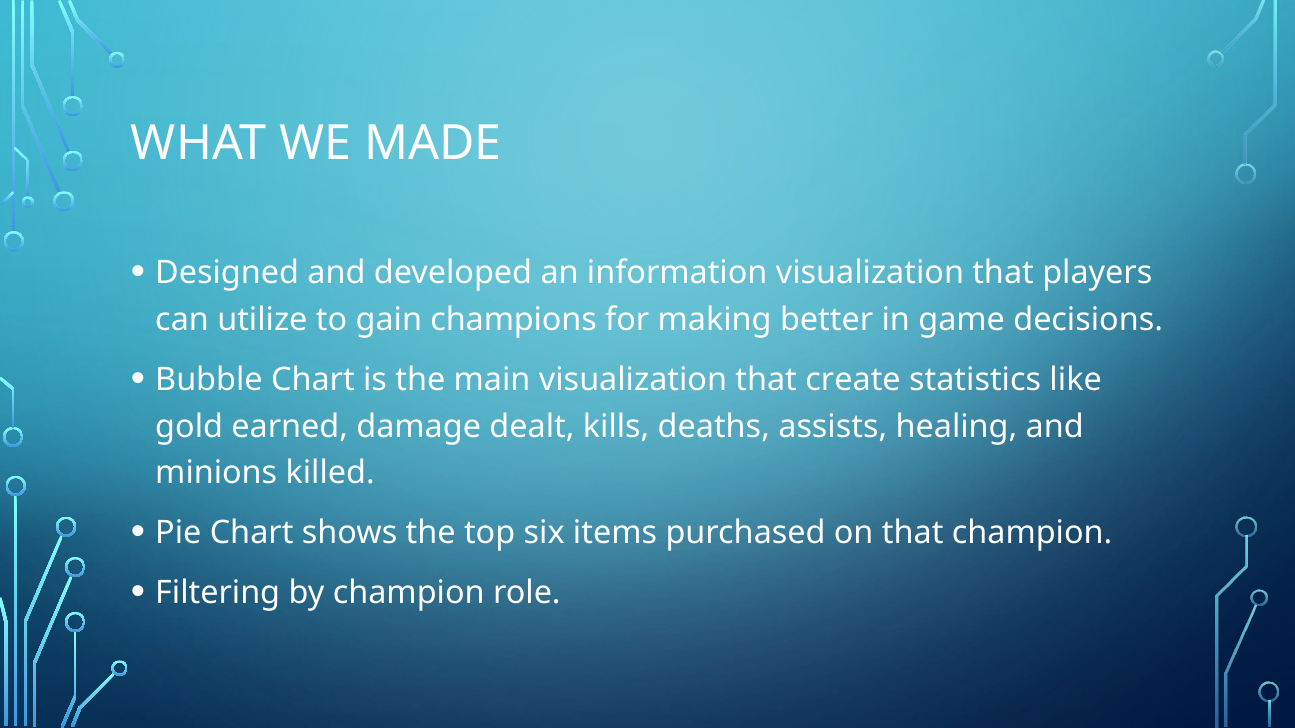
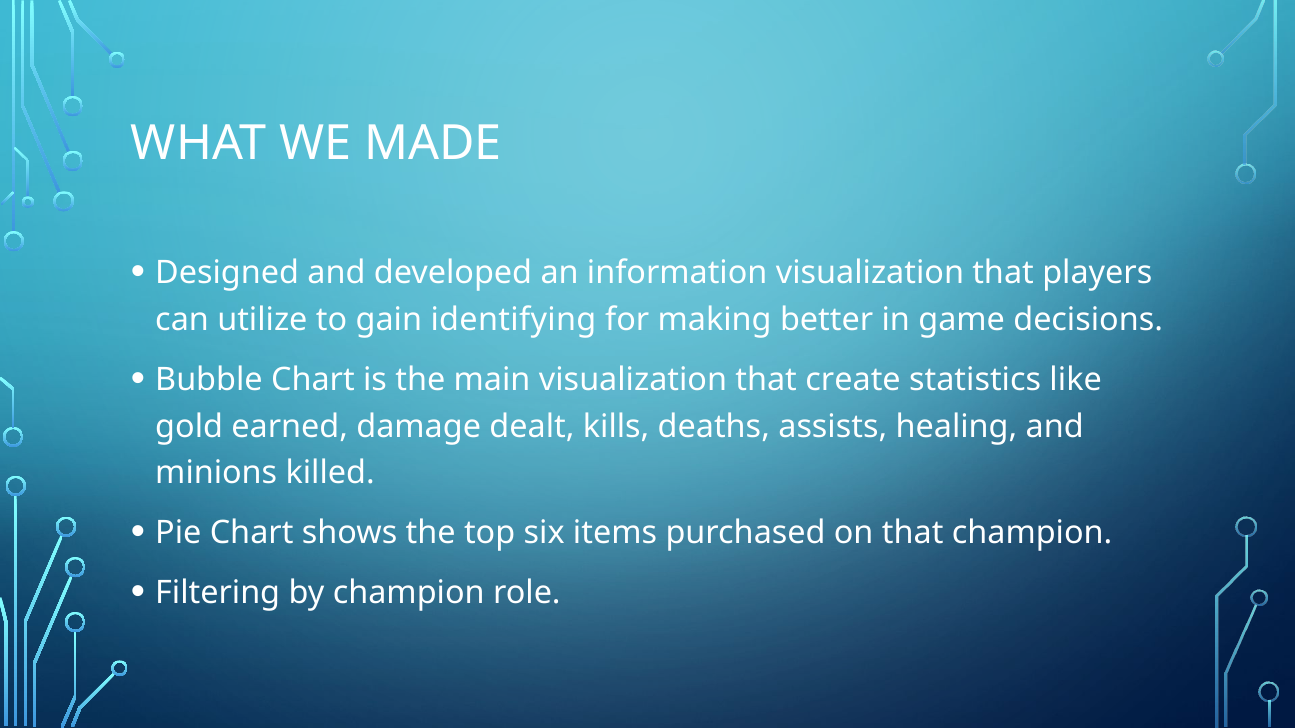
champions: champions -> identifying (513, 320)
